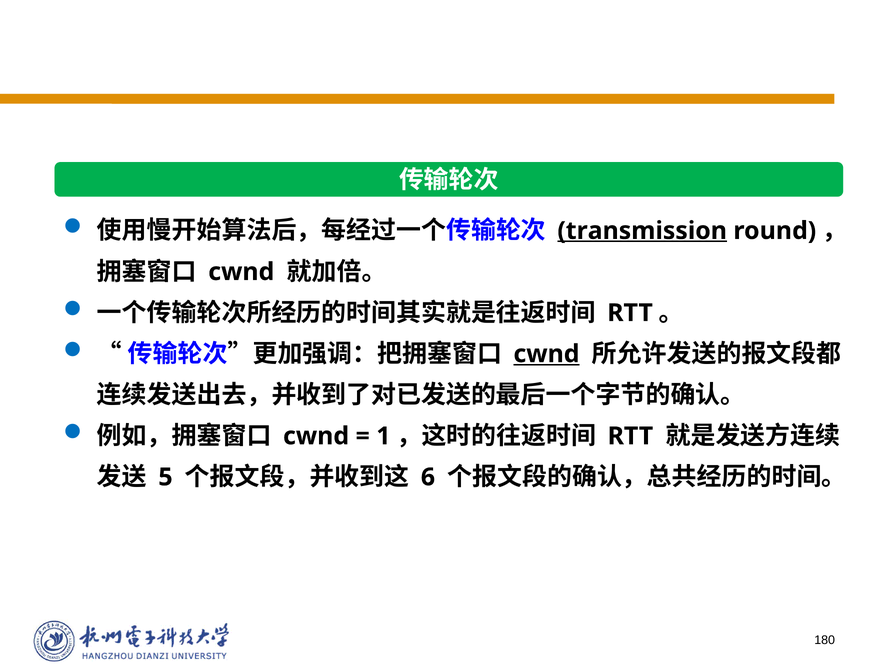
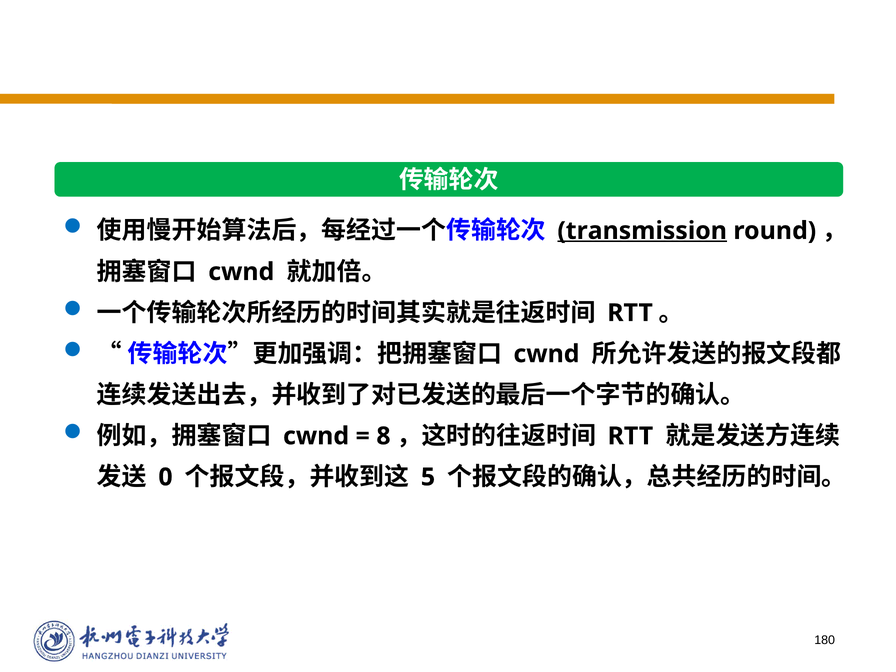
cwnd underline: present -> none (546, 354)
1: 1 -> 8 (383, 436)
5: 5 -> 0 (165, 477)
6: 6 -> 5 (428, 477)
